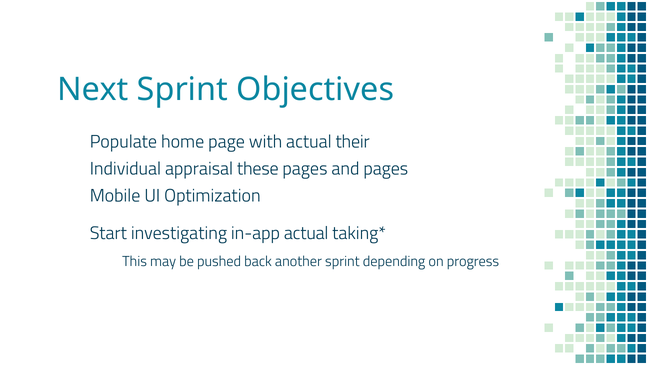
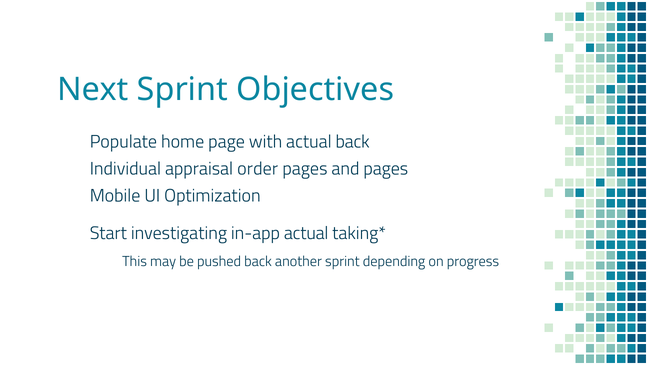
actual their: their -> back (353, 141)
these: these -> order (258, 168)
